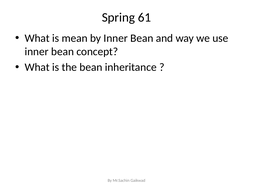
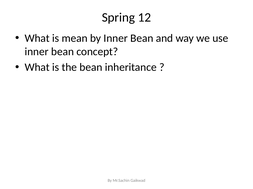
61: 61 -> 12 (145, 18)
